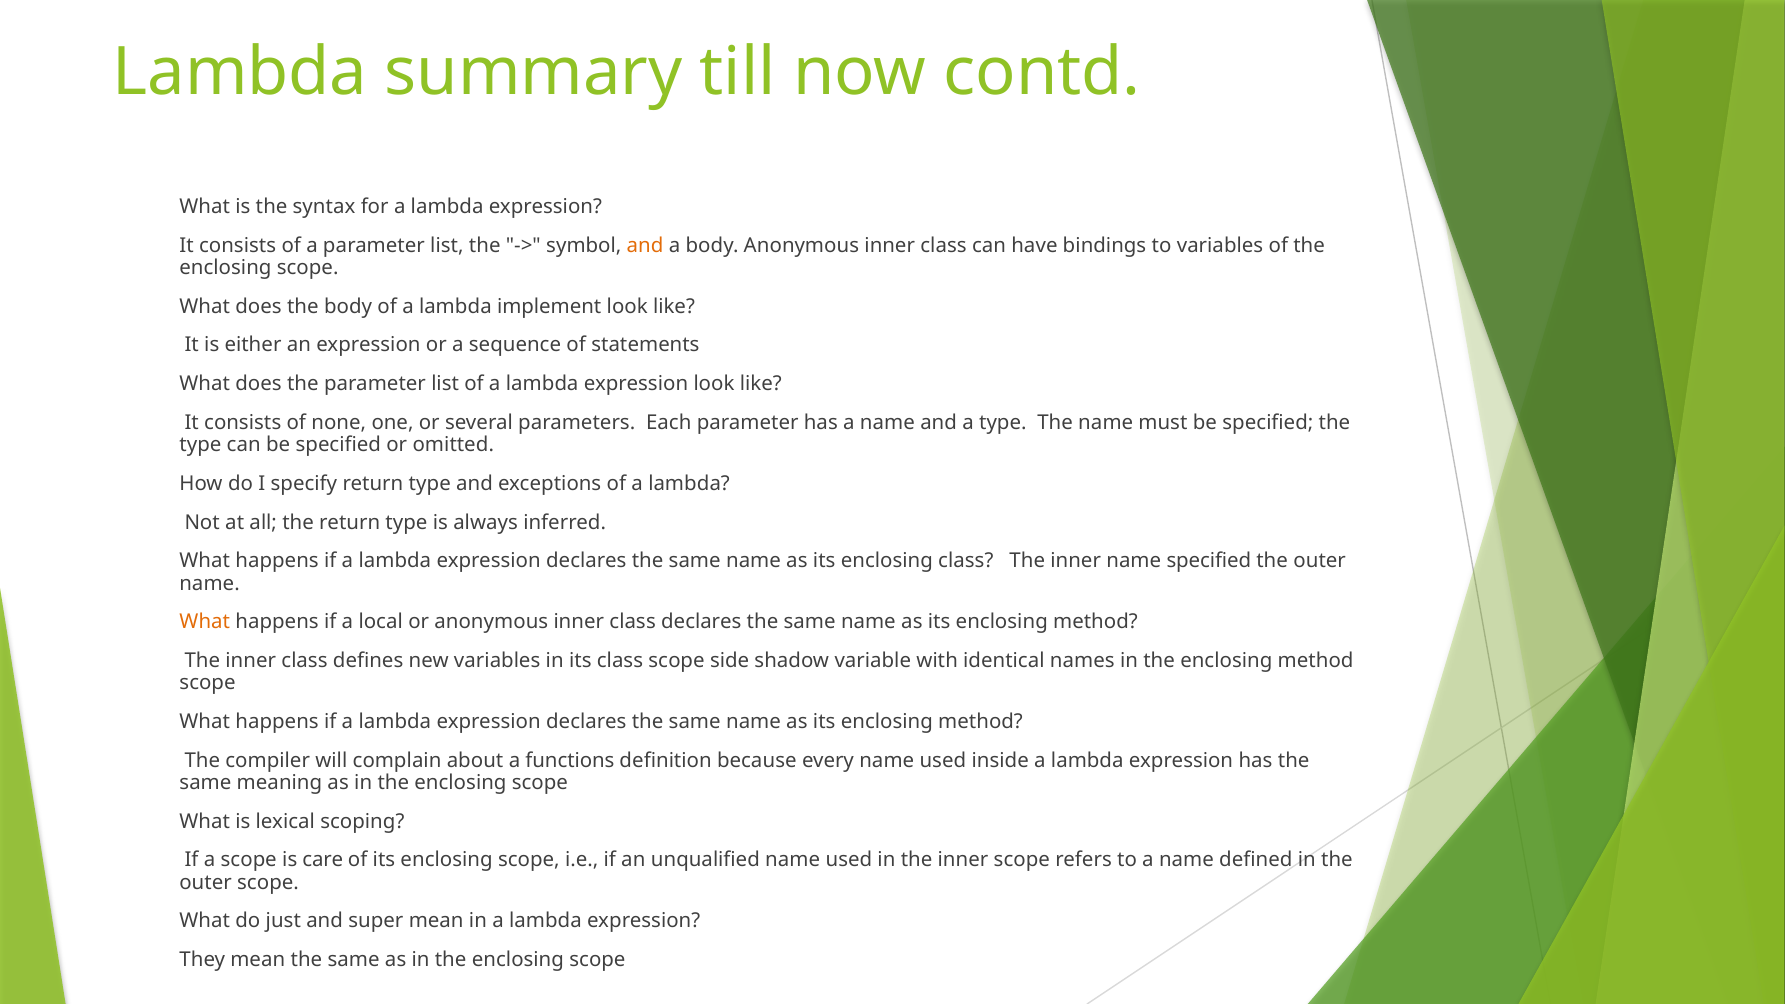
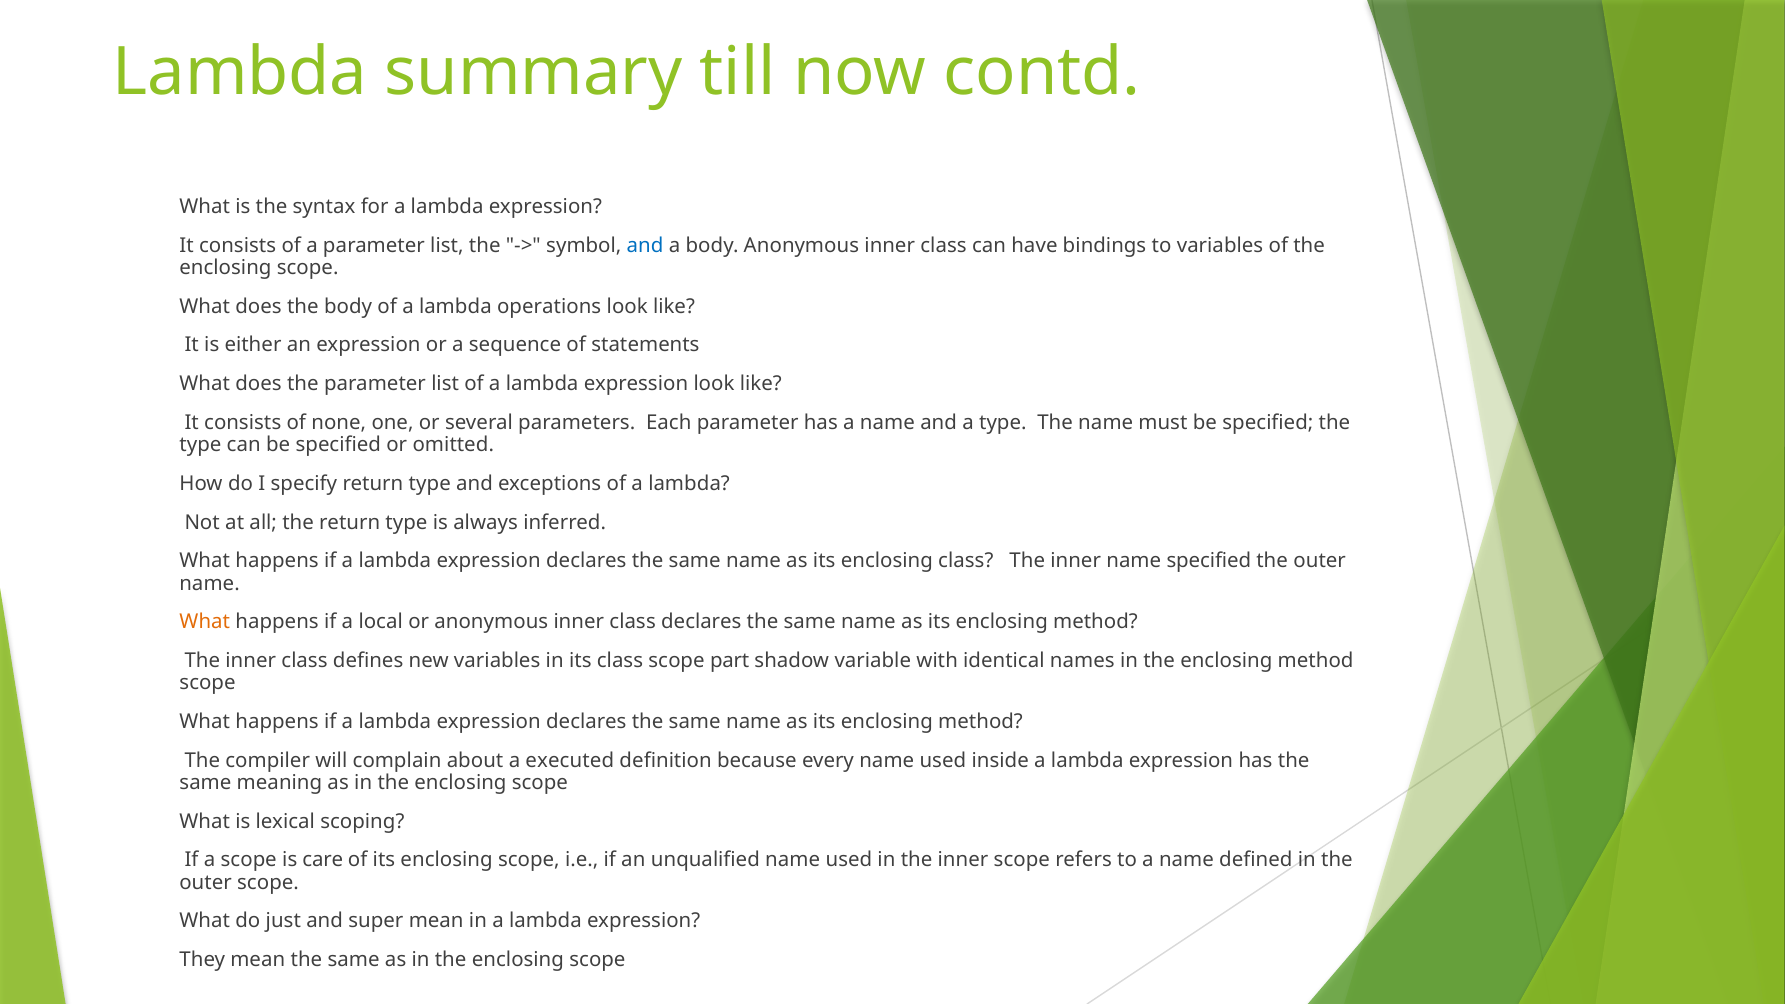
and colour: orange -> blue (645, 246)
implement: implement -> operations (549, 306)
side: side -> part (730, 661)
functions: functions -> executed (570, 761)
